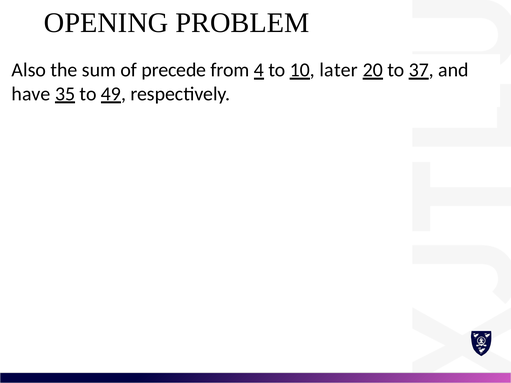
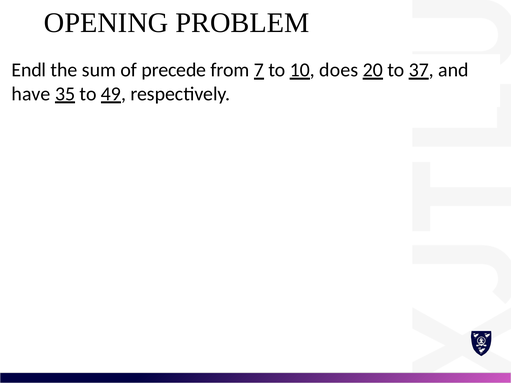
Also: Also -> Endl (29, 70)
4: 4 -> 7 (259, 70)
later: later -> does (339, 70)
